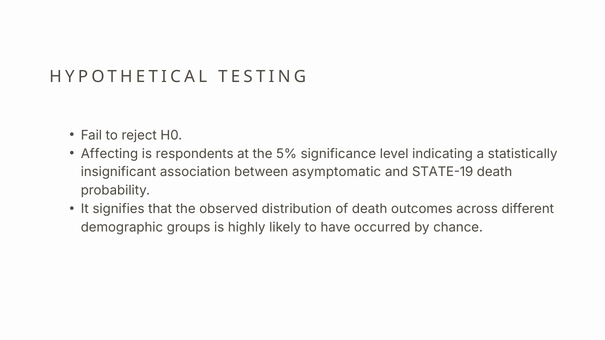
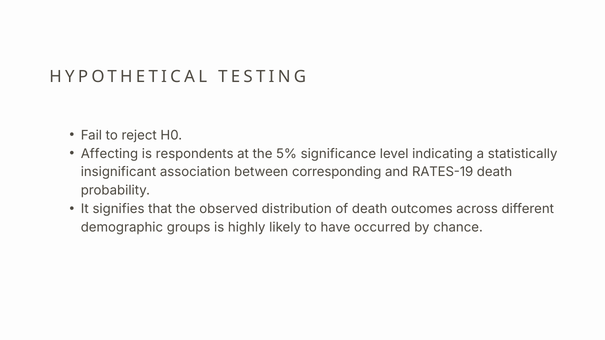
asymptomatic: asymptomatic -> corresponding (337, 172)
STATE-19: STATE-19 -> RATES-19 (443, 172)
